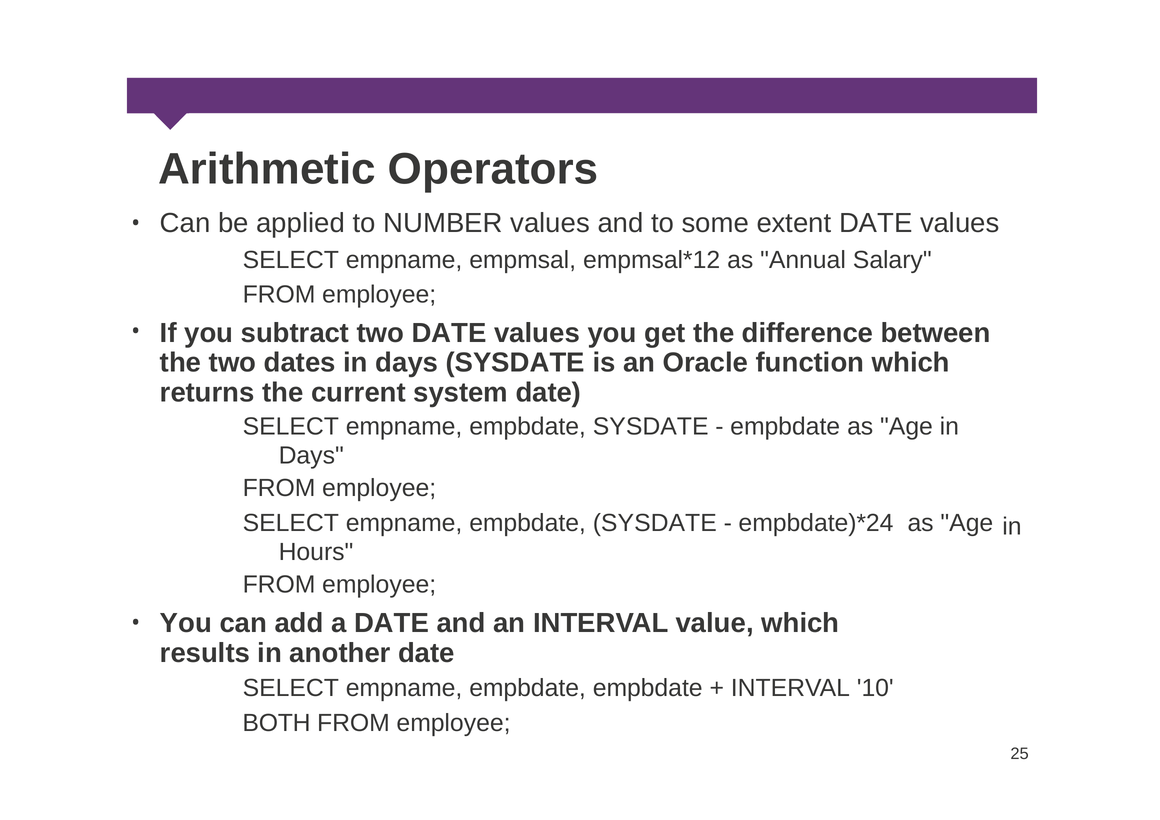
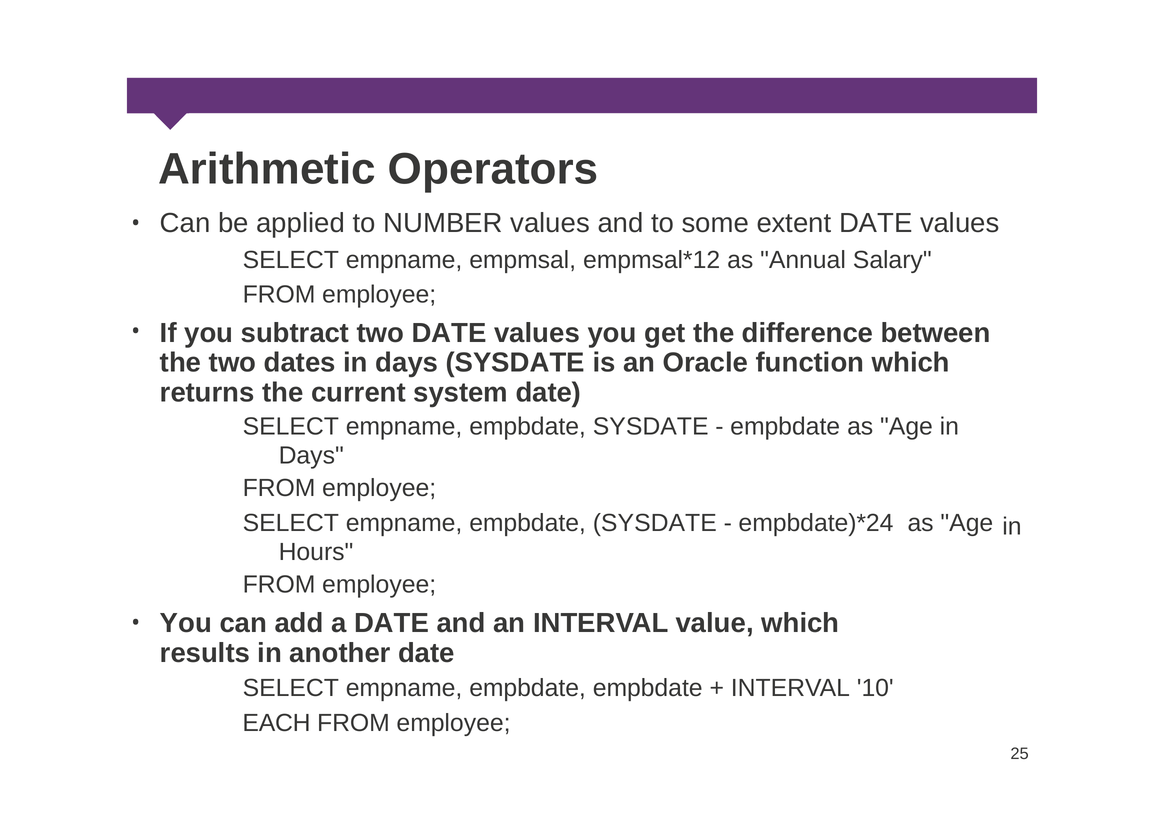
BOTH: BOTH -> EACH (277, 723)
